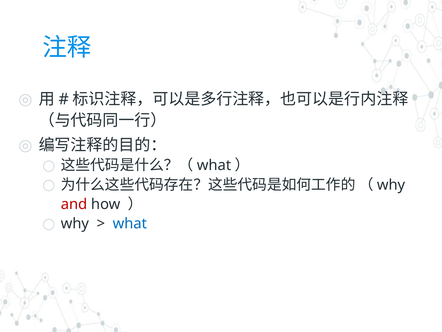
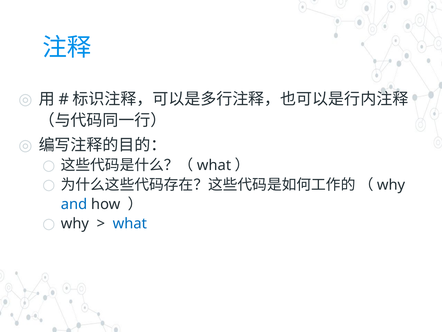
and colour: red -> blue (74, 204)
